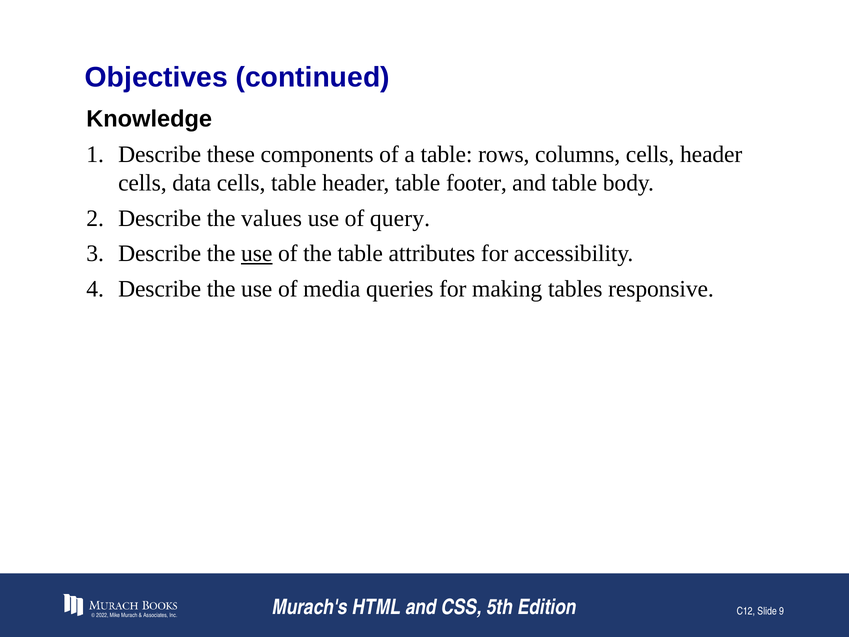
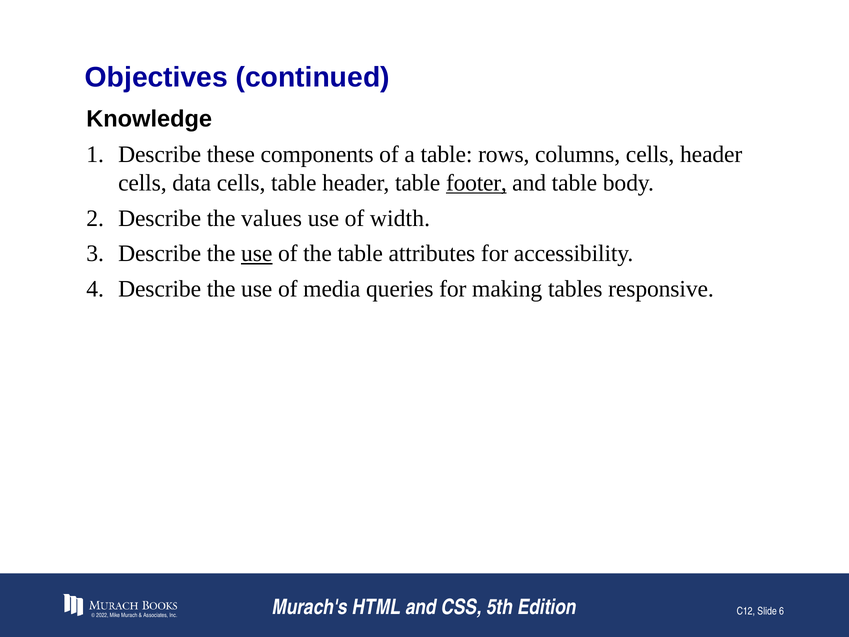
footer underline: none -> present (476, 183)
query: query -> width (400, 218)
9: 9 -> 6 (782, 611)
